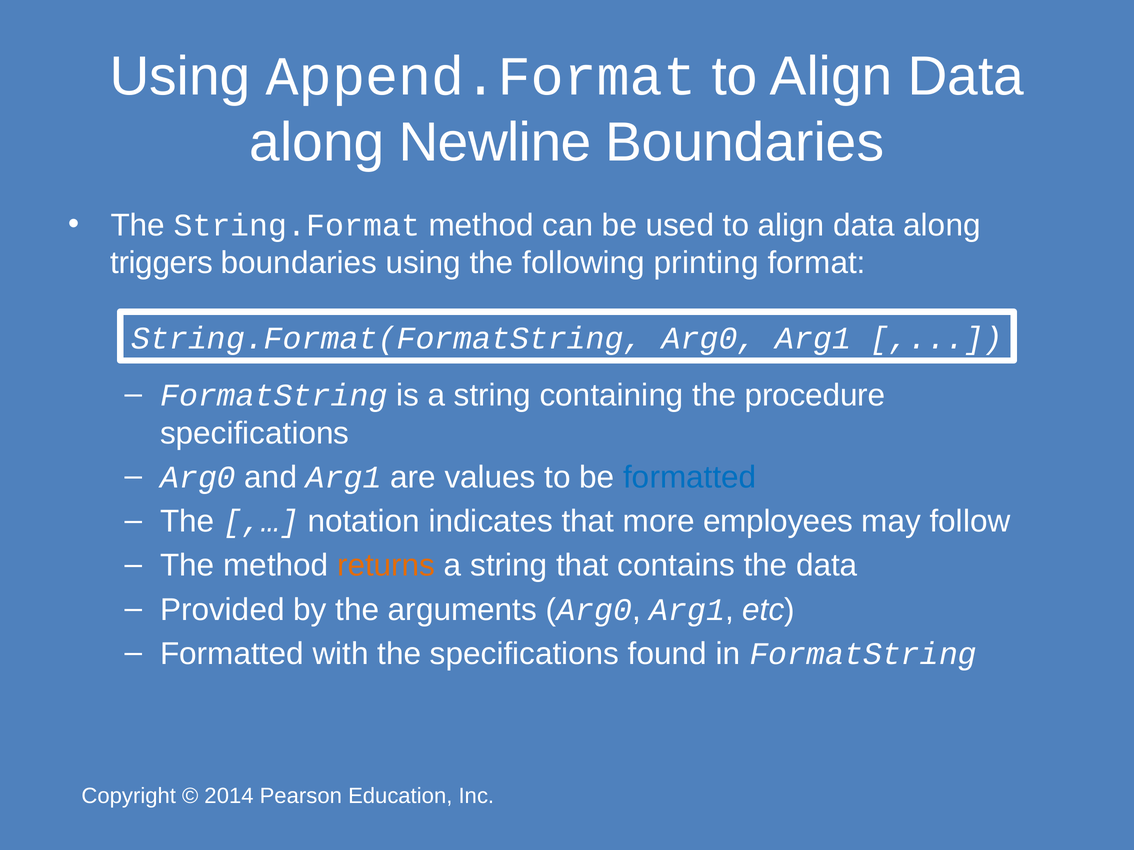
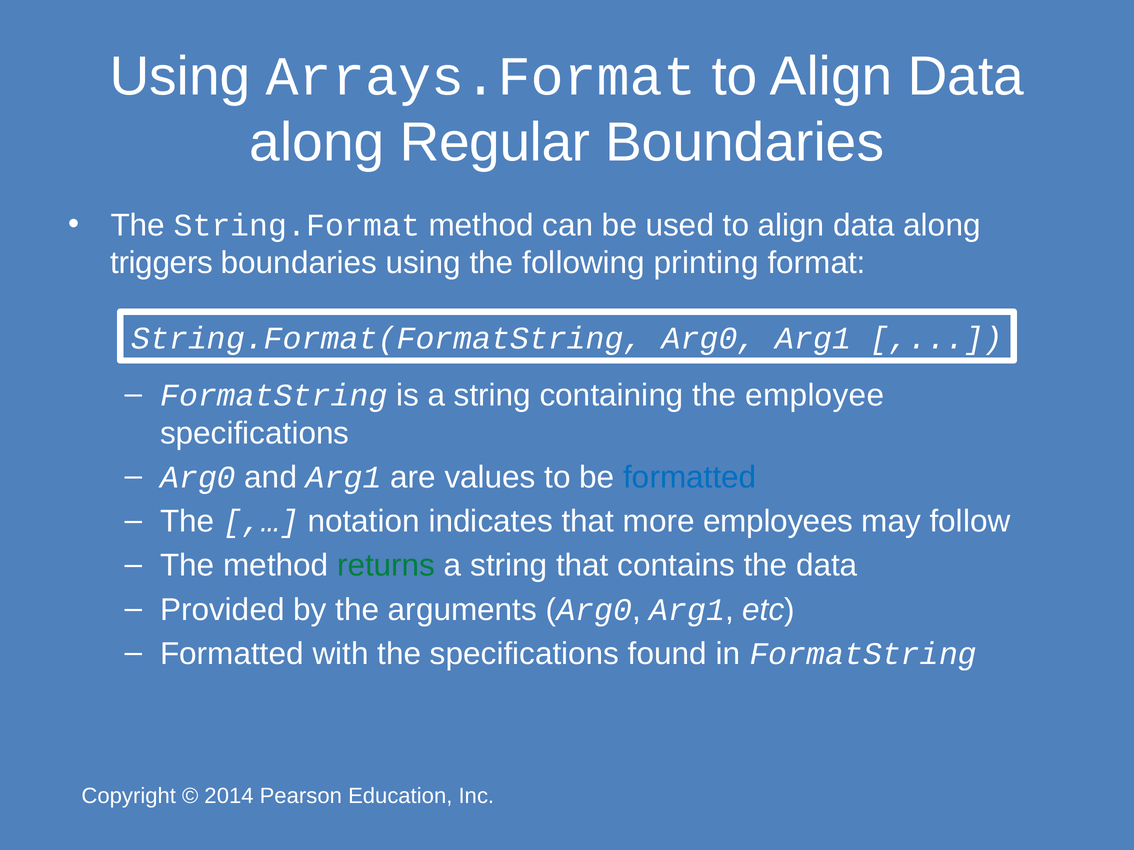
Append.Format: Append.Format -> Arrays.Format (481, 77)
Newline: Newline -> Regular (495, 143)
procedure: procedure -> employee (815, 396)
returns colour: orange -> green (386, 566)
